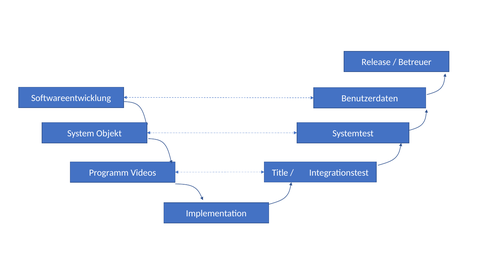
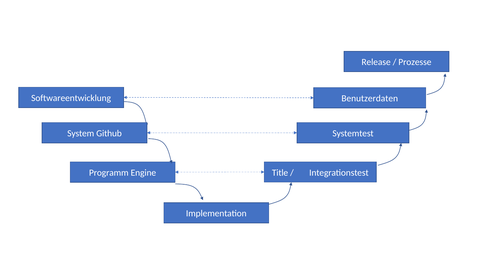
Betreuer: Betreuer -> Prozesse (415, 62)
Objekt: Objekt -> Github (109, 133)
Videos: Videos -> Engine (143, 172)
